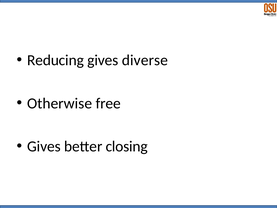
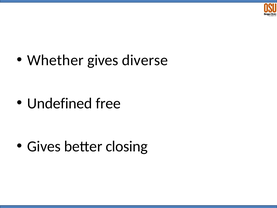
Reducing: Reducing -> Whether (55, 60)
Otherwise: Otherwise -> Undefined (60, 103)
